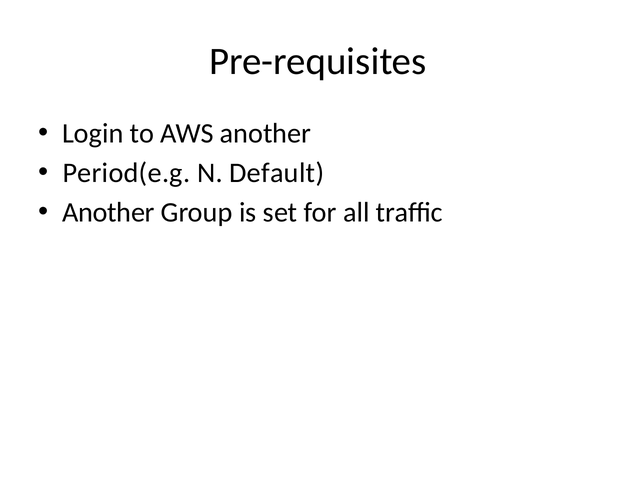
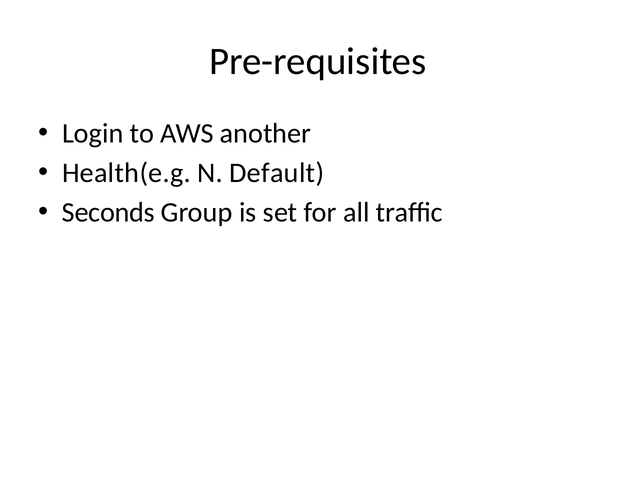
Period(e.g: Period(e.g -> Health(e.g (126, 173)
Another: Another -> Seconds (108, 213)
